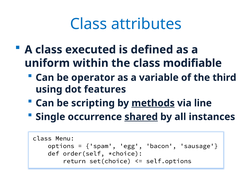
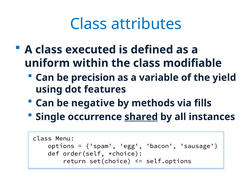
operator: operator -> precision (93, 78)
third: third -> yield (224, 78)
scripting: scripting -> negative (93, 103)
methods underline: present -> none (153, 103)
line: line -> fills (203, 103)
